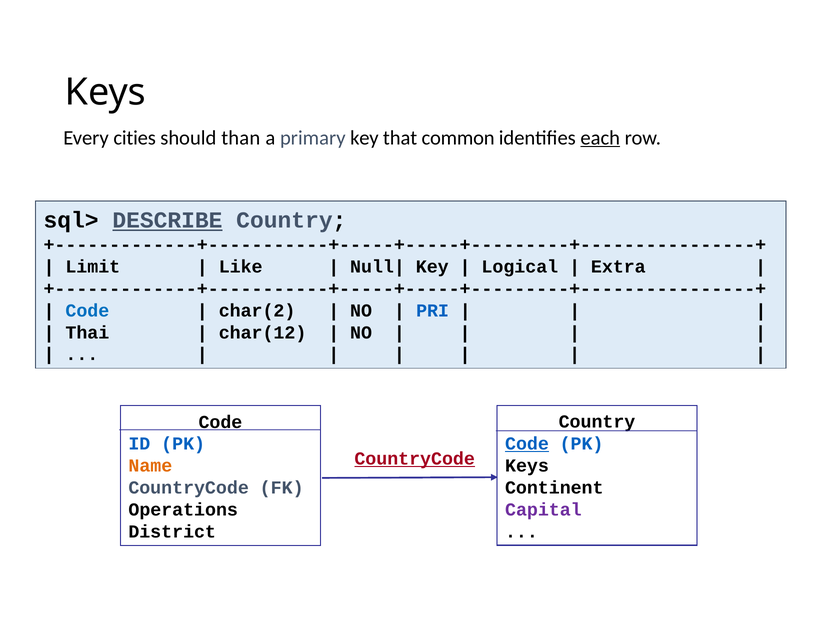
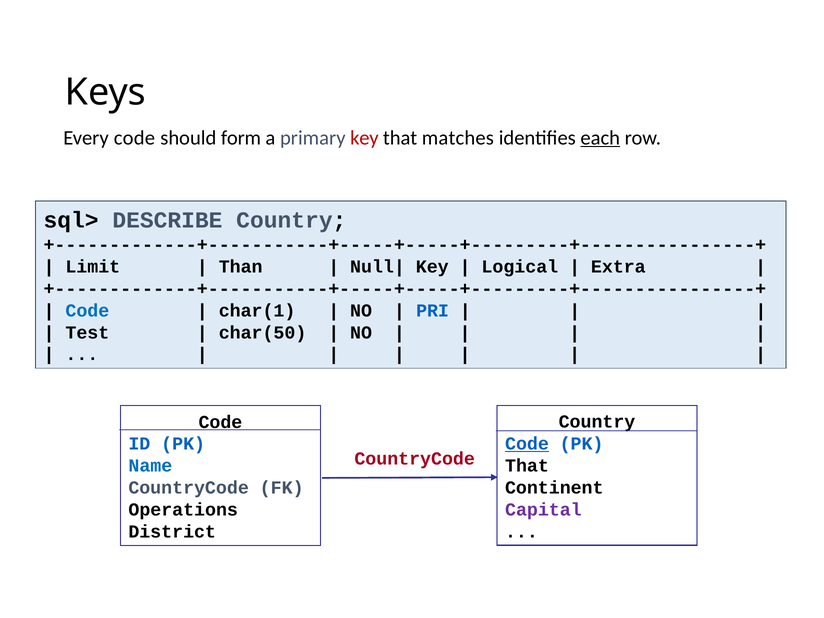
Every cities: cities -> code (134, 138)
than: than -> form (241, 138)
key colour: black -> red (364, 138)
common: common -> matches (458, 138)
DESCRIBE underline: present -> none (167, 220)
Like: Like -> Than (241, 267)
char(2: char(2 -> char(1 (257, 311)
Thai: Thai -> Test (87, 332)
char(12: char(12 -> char(50 (263, 332)
CountryCode underline: present -> none (415, 459)
Keys: Keys -> That (527, 466)
Name colour: orange -> blue (150, 466)
